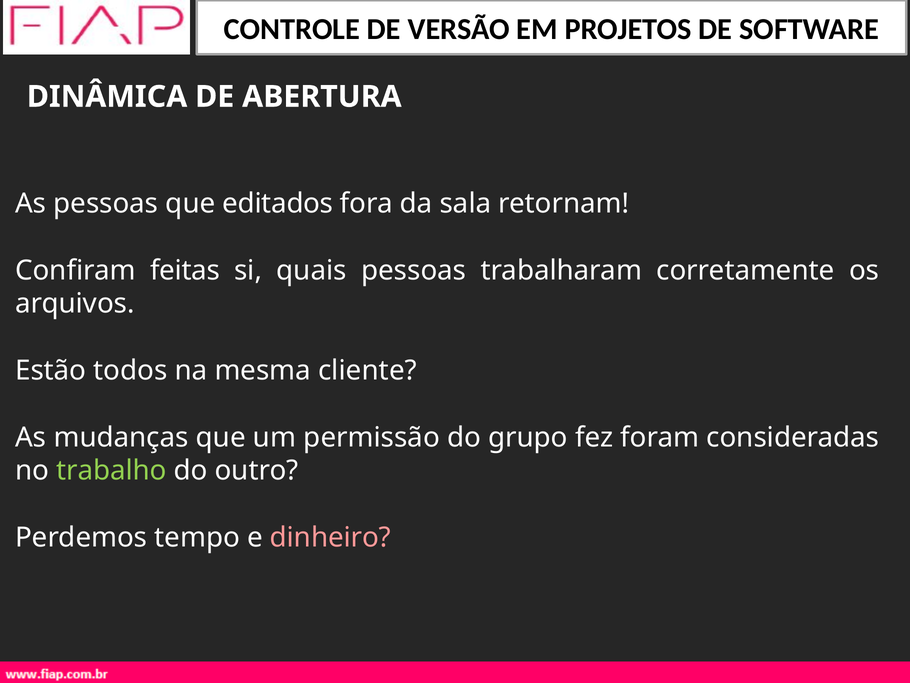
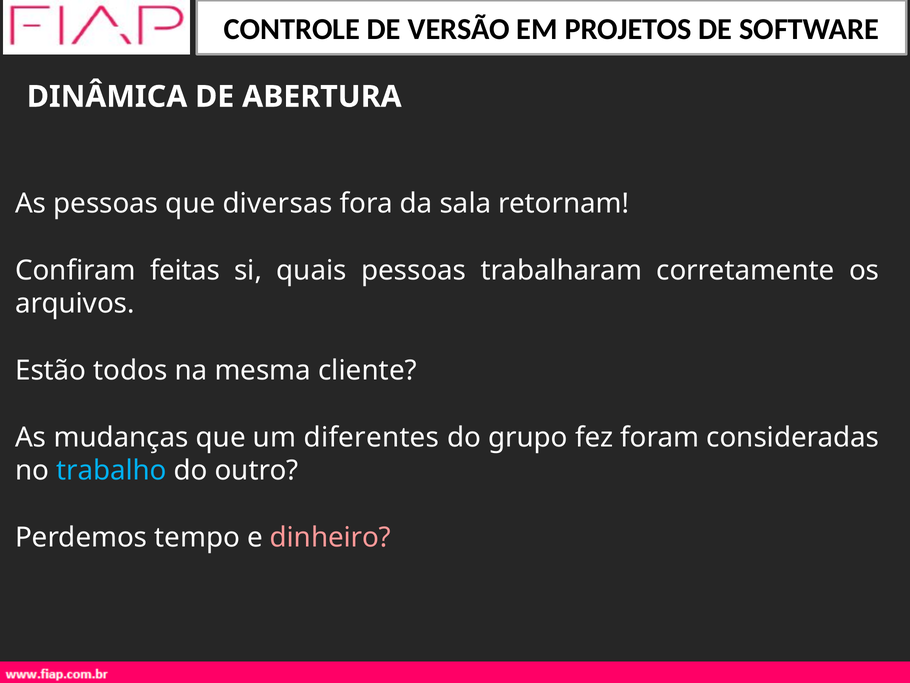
editados: editados -> diversas (277, 204)
permissão: permissão -> diferentes (371, 437)
trabalho colour: light green -> light blue (111, 470)
